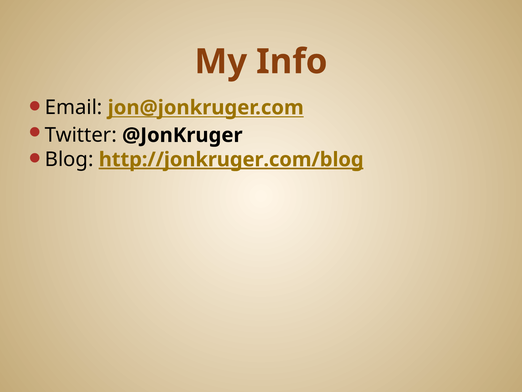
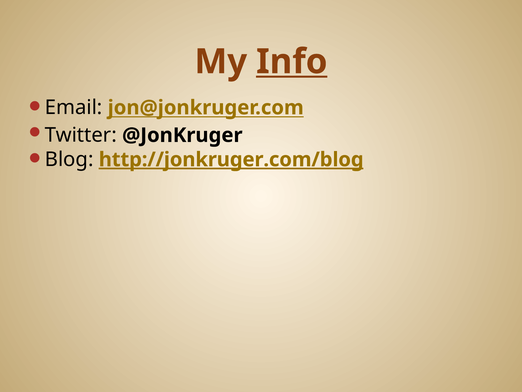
Info underline: none -> present (292, 62)
